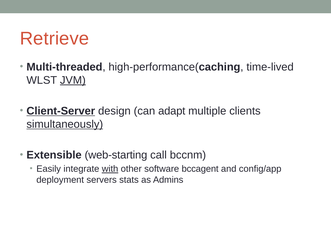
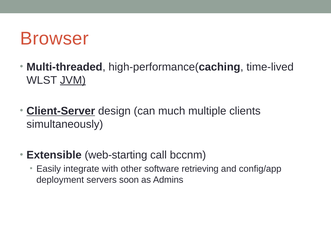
Retrieve: Retrieve -> Browser (54, 39)
adapt: adapt -> much (172, 111)
simultaneously underline: present -> none (65, 124)
with underline: present -> none (110, 169)
bccagent: bccagent -> retrieving (200, 169)
stats: stats -> soon (129, 180)
